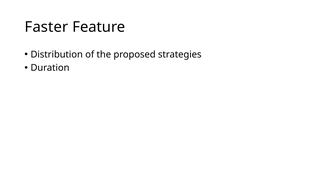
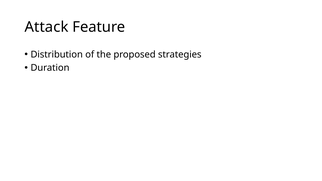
Faster: Faster -> Attack (46, 27)
